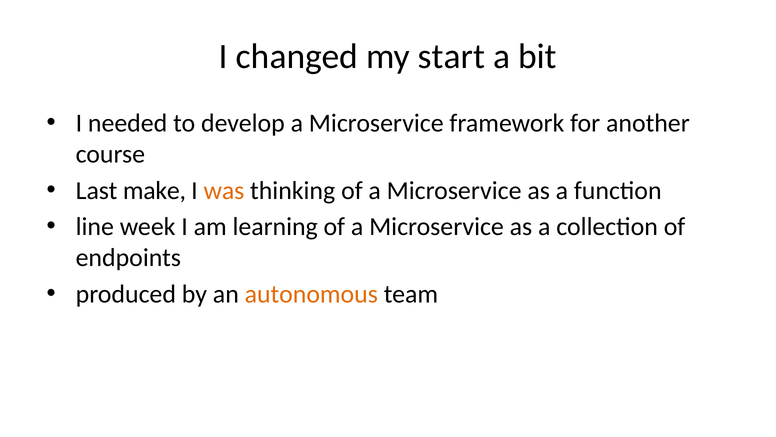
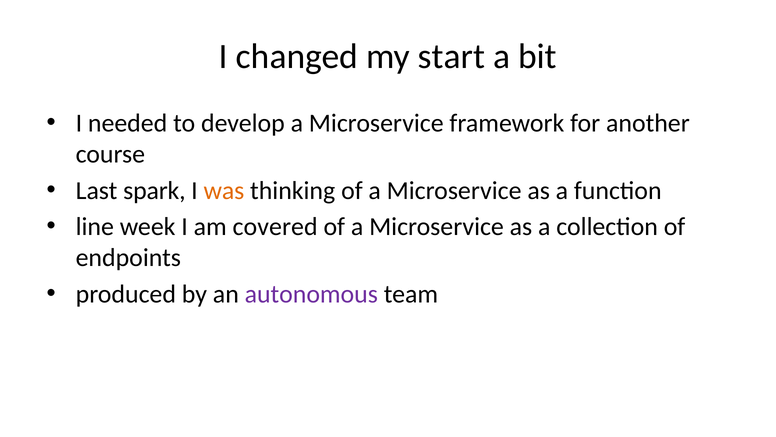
make: make -> spark (154, 190)
learning: learning -> covered (275, 227)
autonomous colour: orange -> purple (311, 294)
